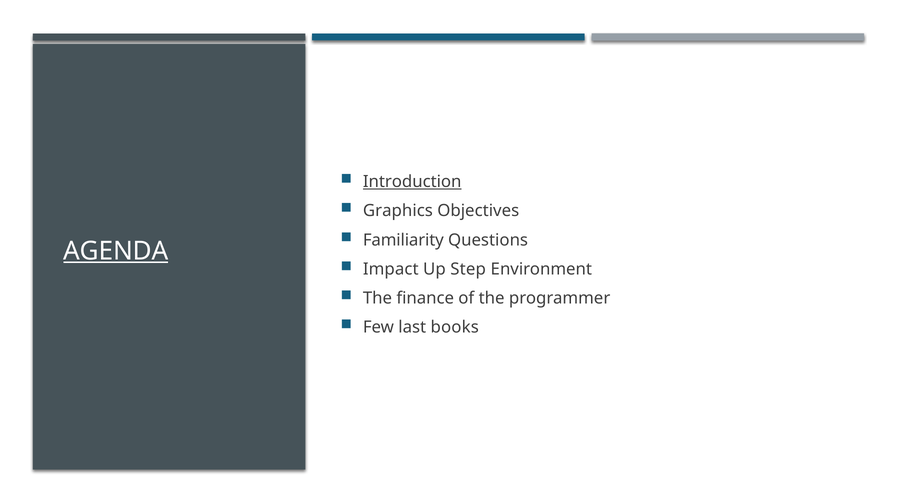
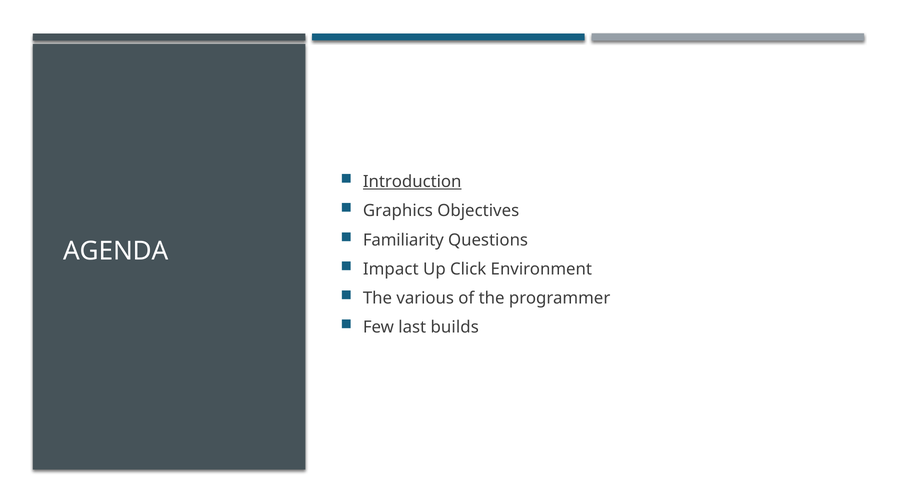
AGENDA underline: present -> none (116, 251)
Step: Step -> Click (468, 269)
finance: finance -> various (425, 299)
books: books -> builds (455, 328)
